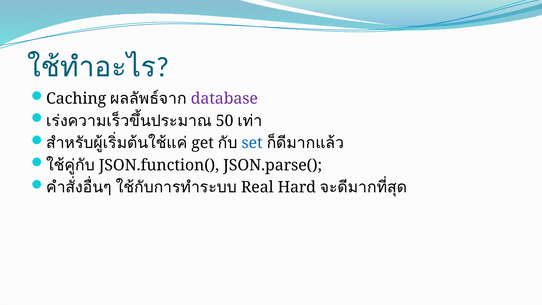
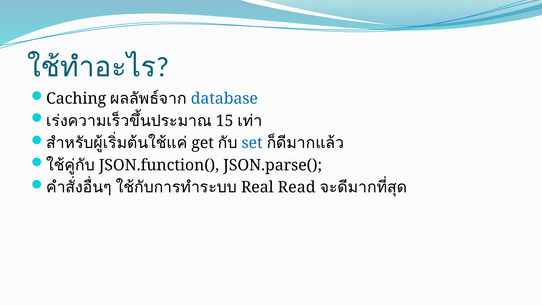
database colour: purple -> blue (224, 99)
50: 50 -> 15 (225, 121)
Hard: Hard -> Read (297, 187)
